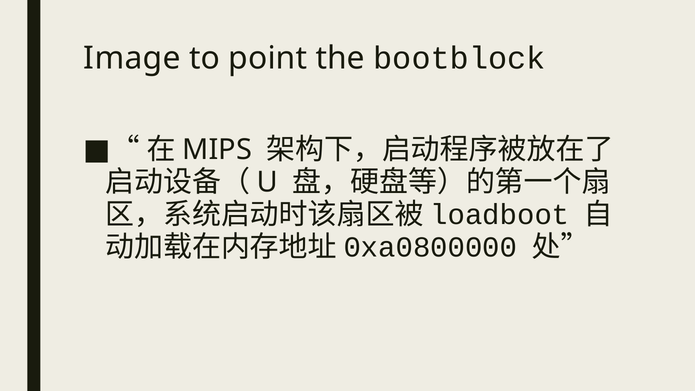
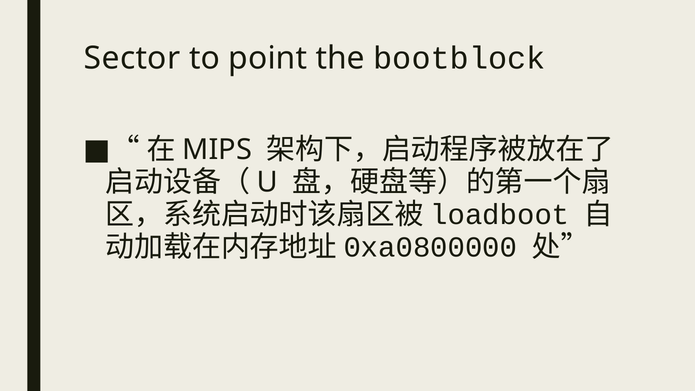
Image: Image -> Sector (132, 58)
